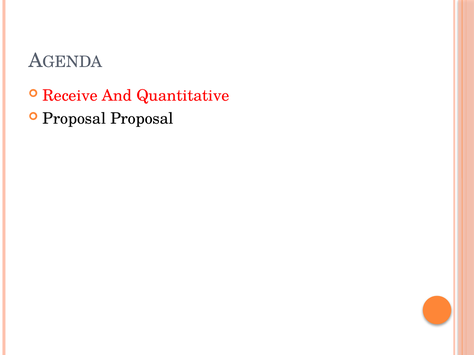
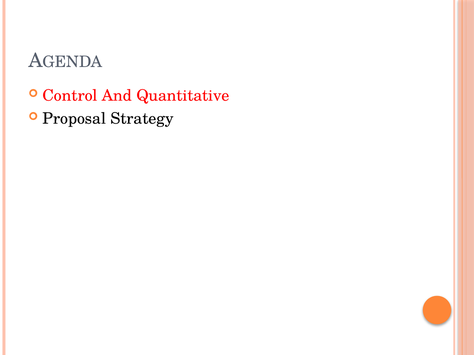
Receive: Receive -> Control (70, 96)
Proposal Proposal: Proposal -> Strategy (142, 119)
